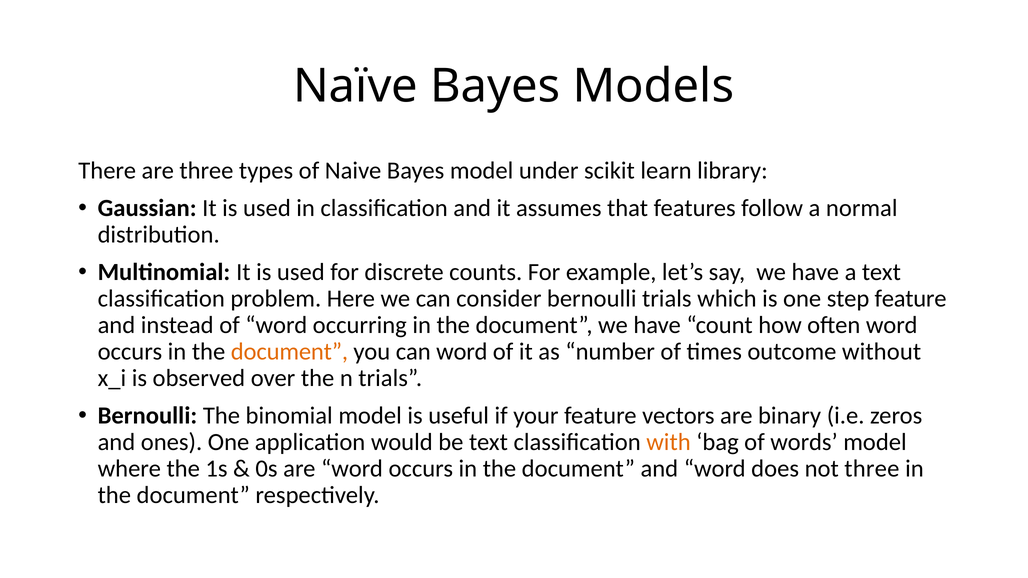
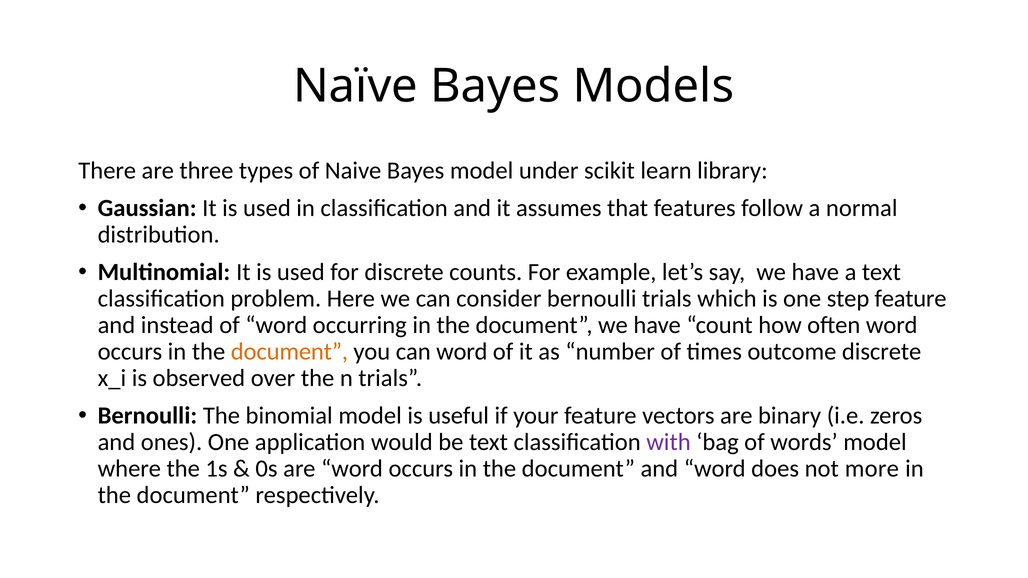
outcome without: without -> discrete (882, 352)
with colour: orange -> purple (668, 442)
not three: three -> more (872, 469)
